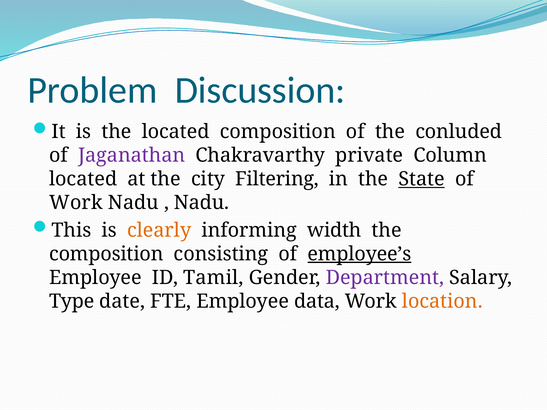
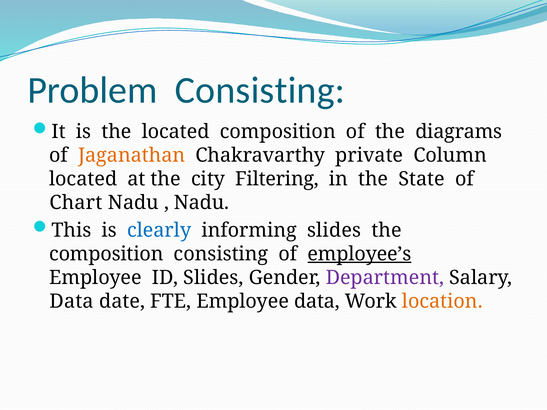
Problem Discussion: Discussion -> Consisting (260, 90)
conluded: conluded -> diagrams (459, 132)
Jaganathan colour: purple -> orange (132, 155)
State underline: present -> none (422, 179)
Work: Work -> Chart (76, 203)
clearly colour: orange -> blue (159, 230)
informing width: width -> slides (334, 230)
ID Tamil: Tamil -> Slides (213, 278)
Type: Type -> Data (72, 301)
